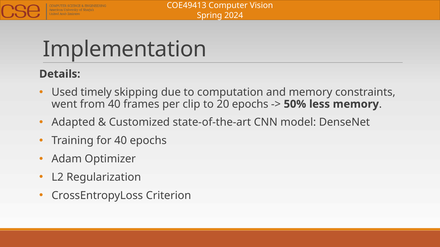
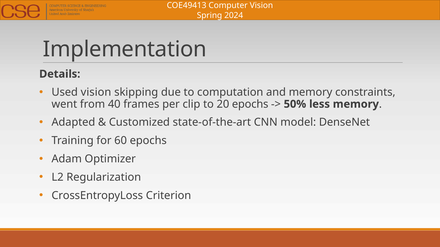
Used timely: timely -> vision (96, 92)
for 40: 40 -> 60 (121, 141)
